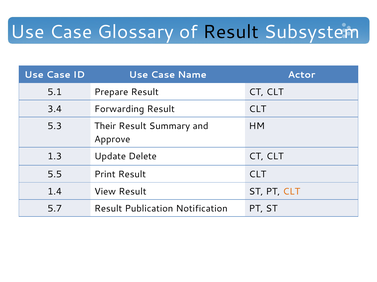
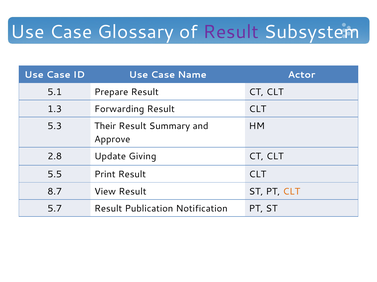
Result colour: black -> purple (231, 32)
3.4: 3.4 -> 1.3 (55, 109)
1.3: 1.3 -> 2.8 (55, 157)
Delete: Delete -> Giving (142, 157)
1.4: 1.4 -> 8.7 (55, 192)
